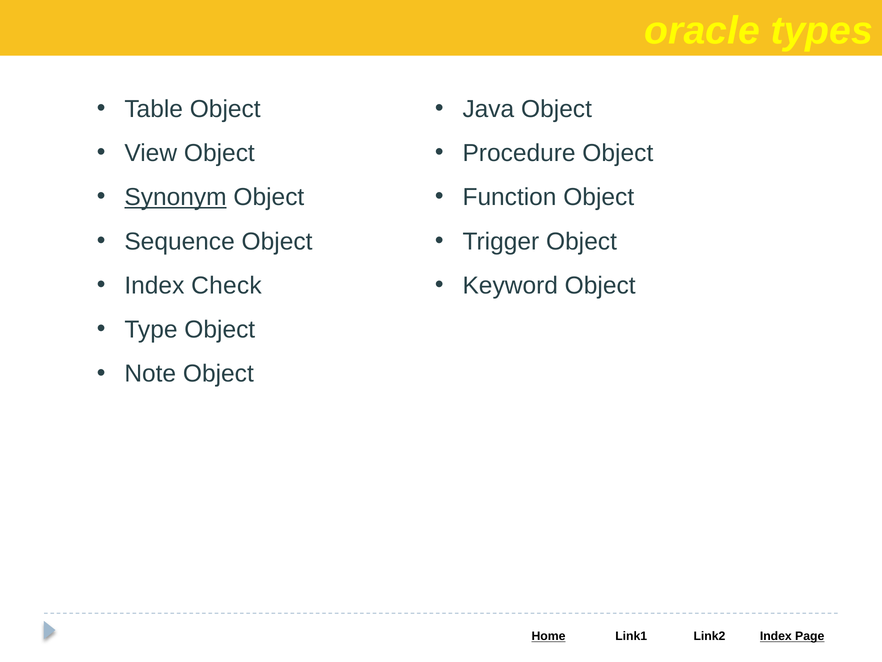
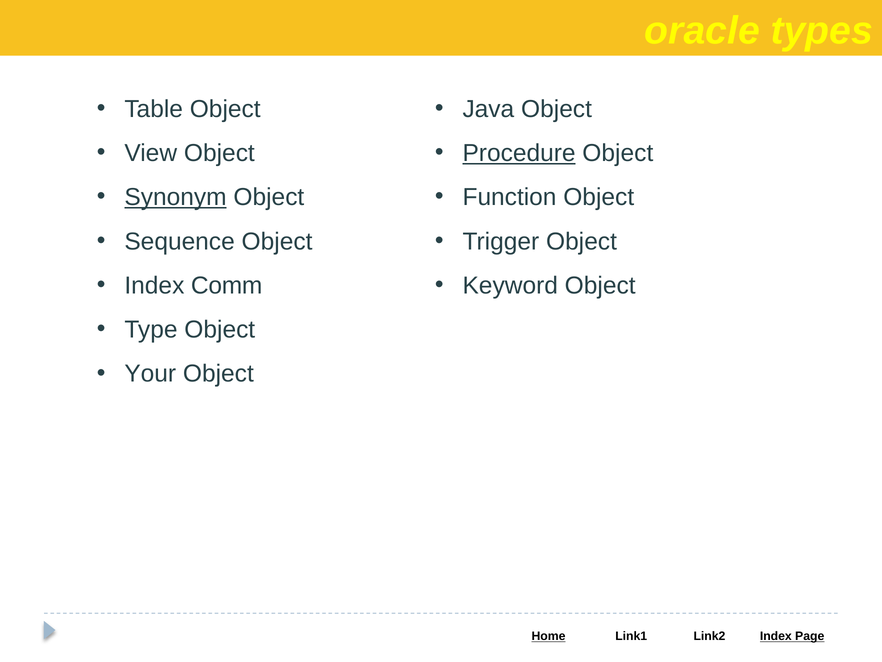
Procedure underline: none -> present (519, 153)
Check: Check -> Comm (227, 285)
Note: Note -> Your (150, 374)
